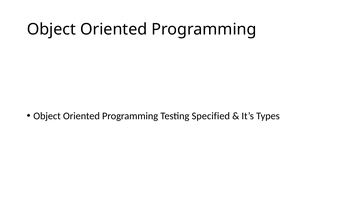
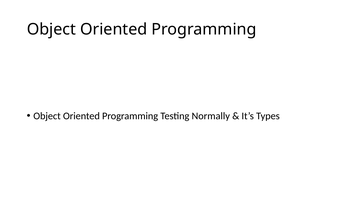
Specified: Specified -> Normally (211, 116)
